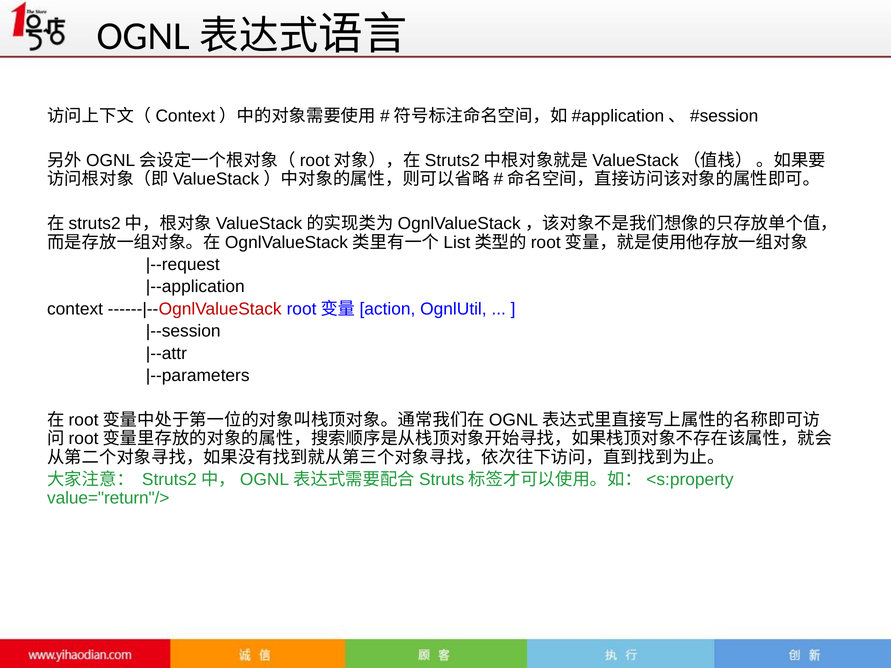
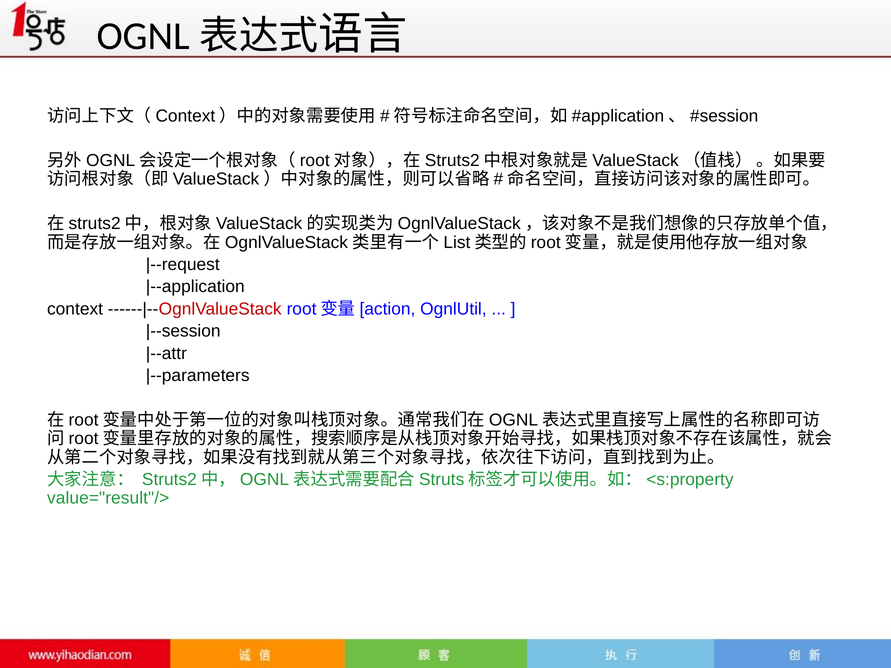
value="return"/>: value="return"/> -> value="result"/> (108, 498)
